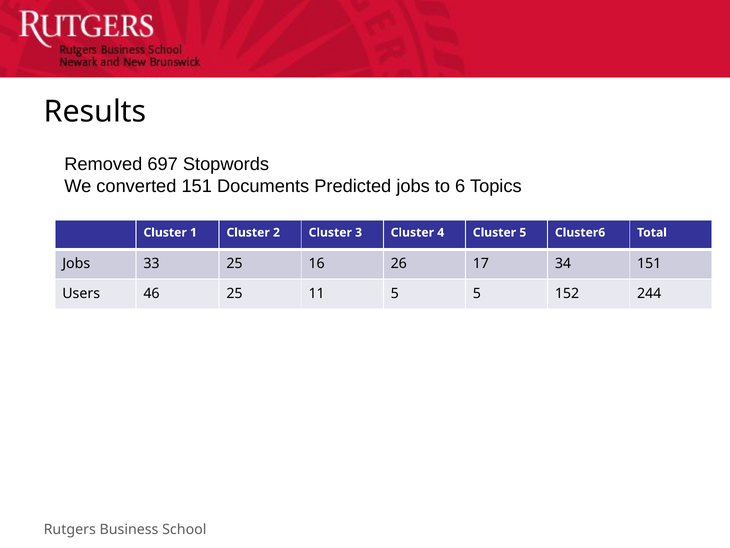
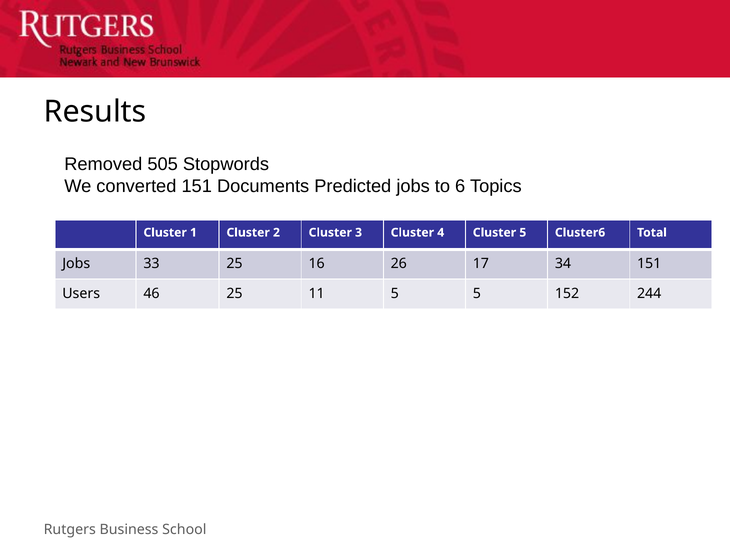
697: 697 -> 505 (163, 164)
